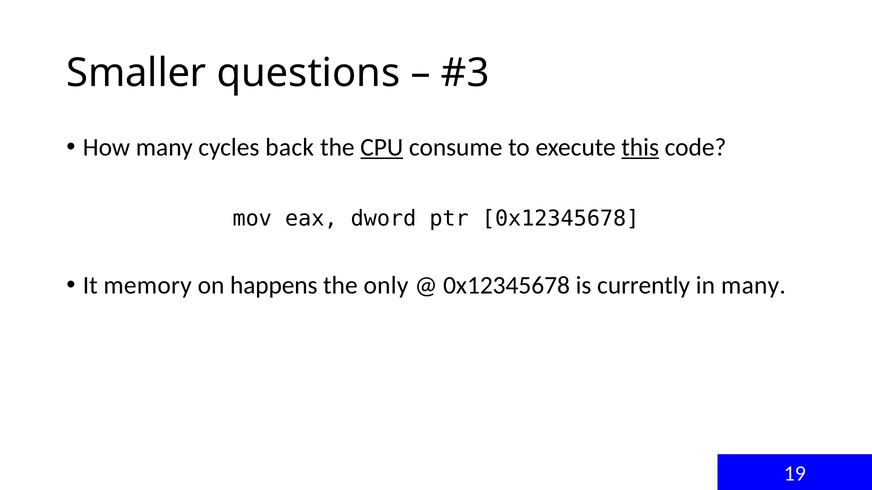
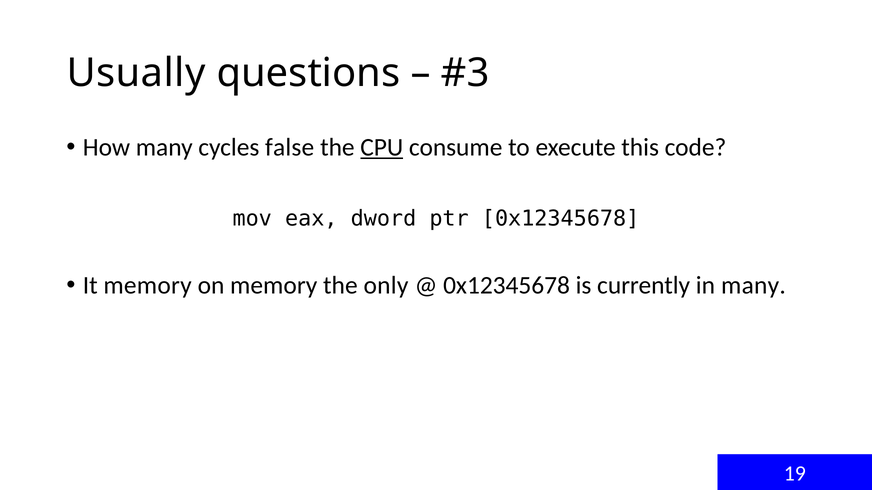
Smaller: Smaller -> Usually (136, 73)
back: back -> false (290, 147)
this underline: present -> none (640, 147)
on happens: happens -> memory (274, 286)
